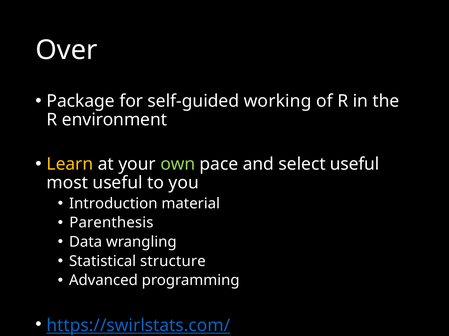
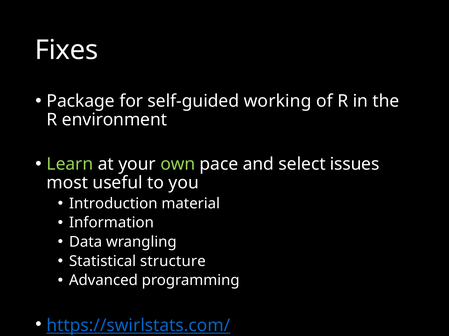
Over: Over -> Fixes (67, 50)
Learn colour: yellow -> light green (70, 164)
select useful: useful -> issues (355, 164)
Parenthesis: Parenthesis -> Information (111, 223)
